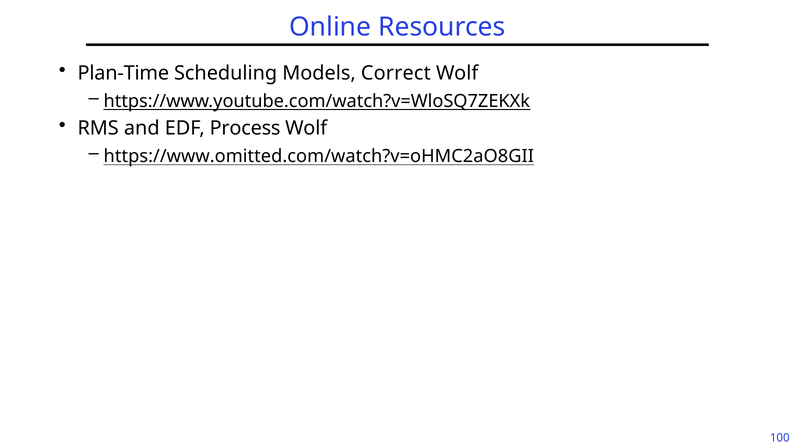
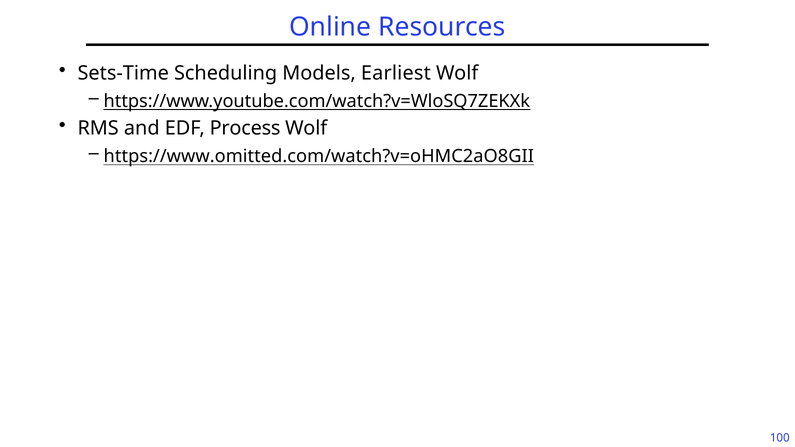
Plan-Time: Plan-Time -> Sets-Time (123, 73)
Correct: Correct -> Earliest (396, 73)
